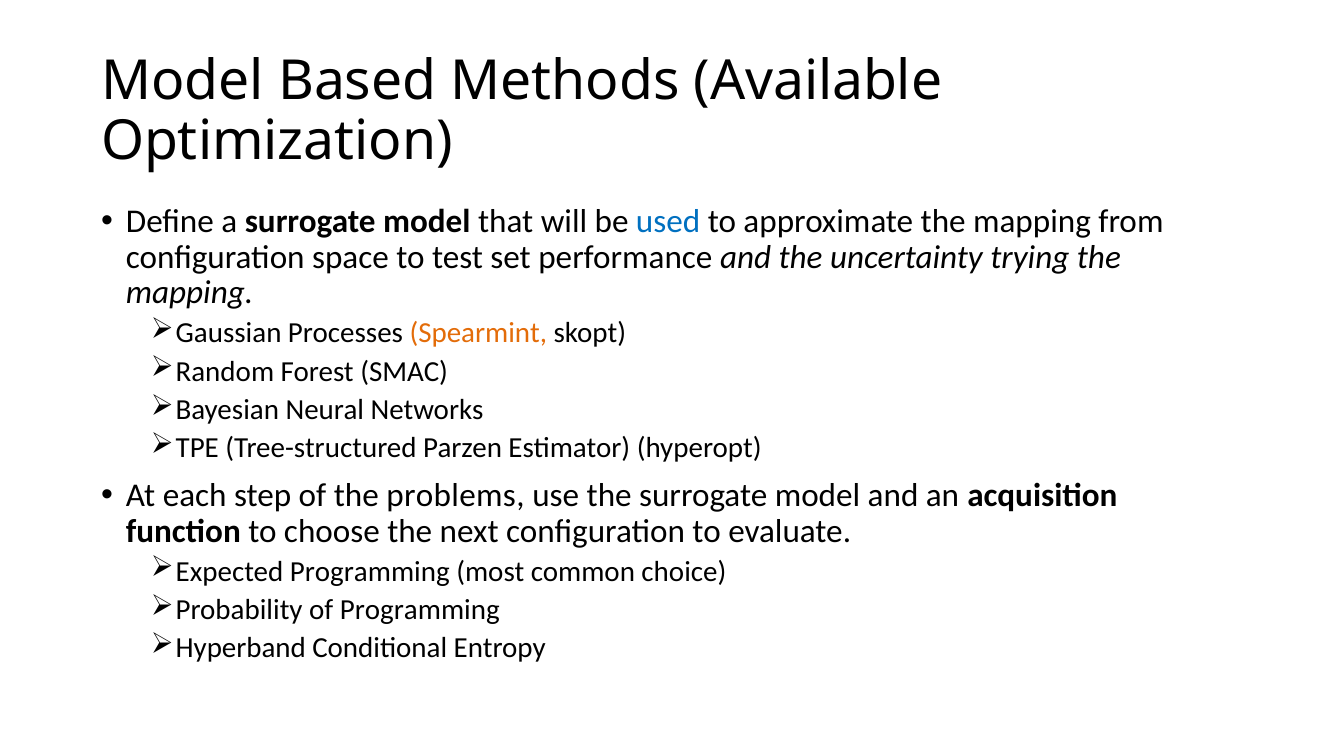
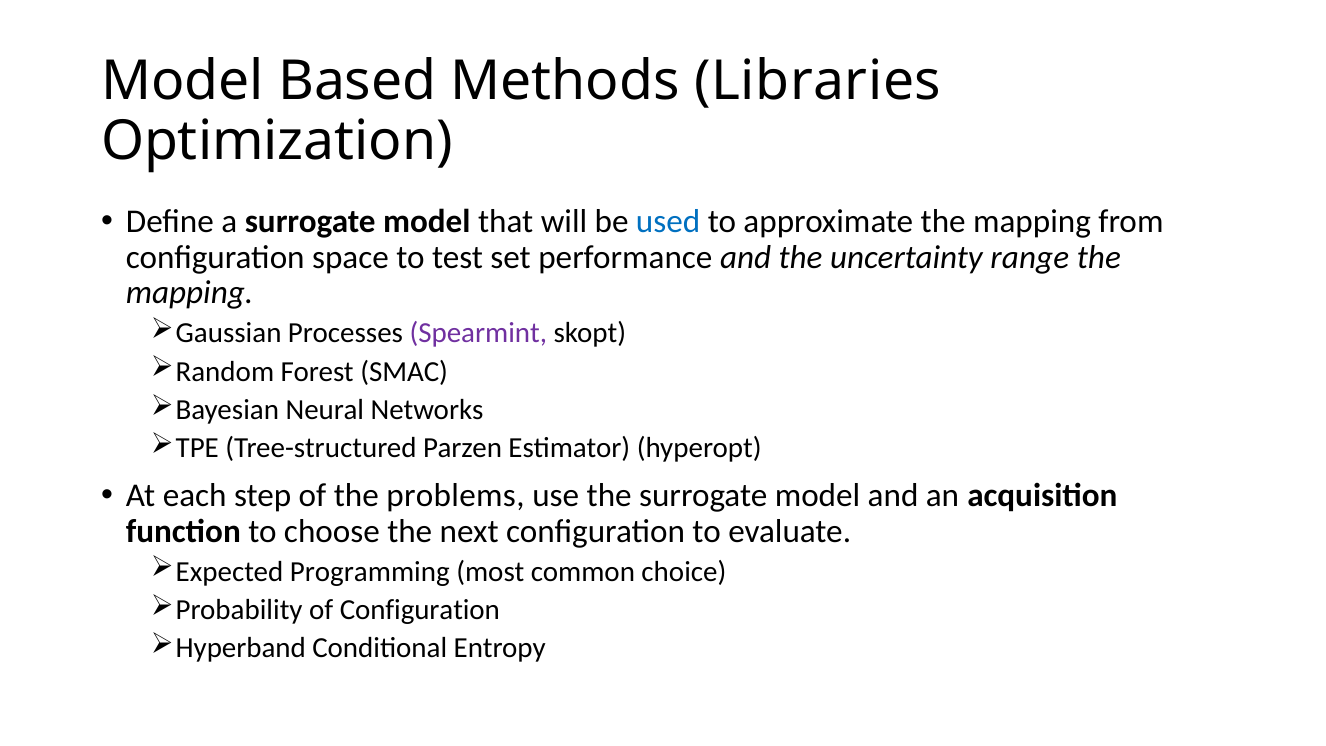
Available: Available -> Libraries (818, 82)
trying: trying -> range (1030, 257)
Spearmint colour: orange -> purple (478, 333)
of Programming: Programming -> Configuration (420, 610)
